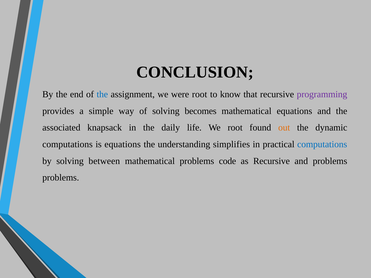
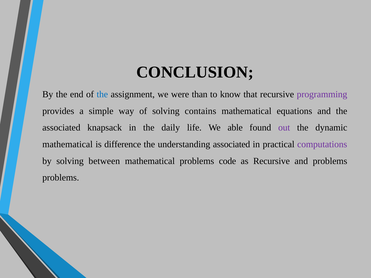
were root: root -> than (200, 94)
becomes: becomes -> contains (201, 111)
We root: root -> able (235, 128)
out colour: orange -> purple (284, 128)
computations: computations -> mathematical (68, 144)
is equations: equations -> difference (123, 144)
understanding simplifies: simplifies -> associated (232, 144)
computations colour: blue -> purple (322, 144)
